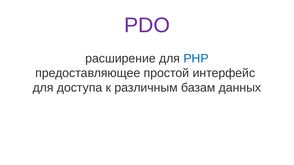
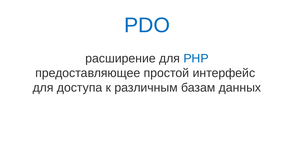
PDO colour: purple -> blue (147, 25)
